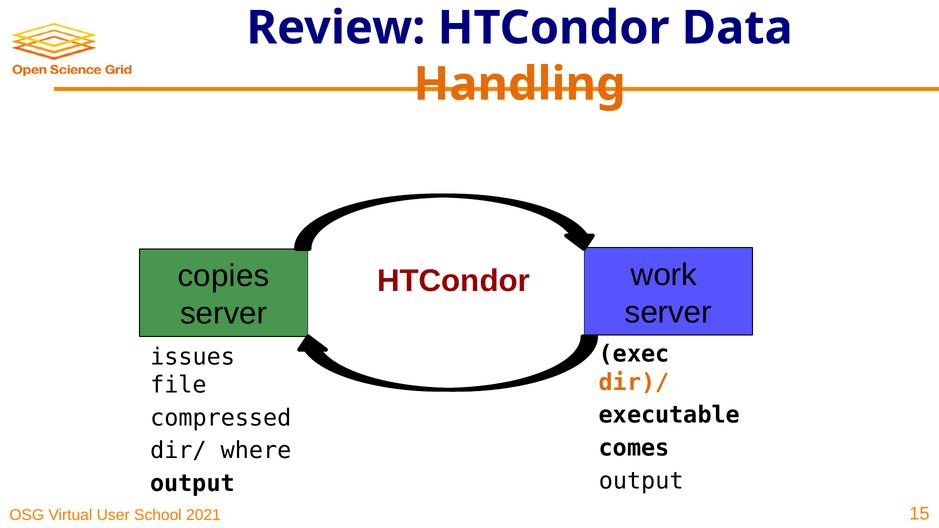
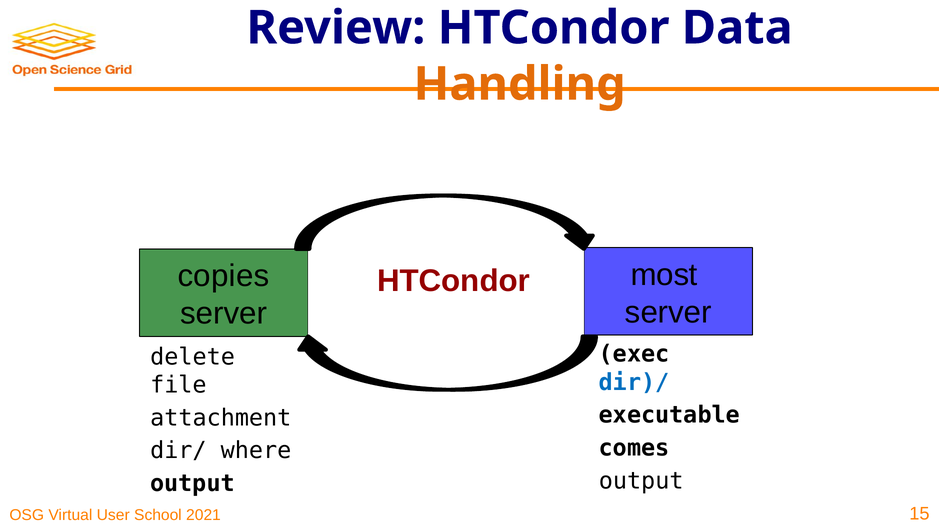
work: work -> most (664, 275)
issues: issues -> delete (193, 357)
dir)/ colour: orange -> blue (634, 382)
compressed: compressed -> attachment (221, 418)
